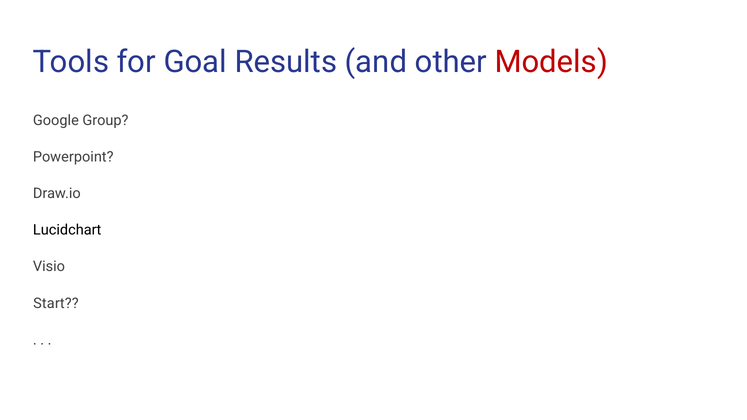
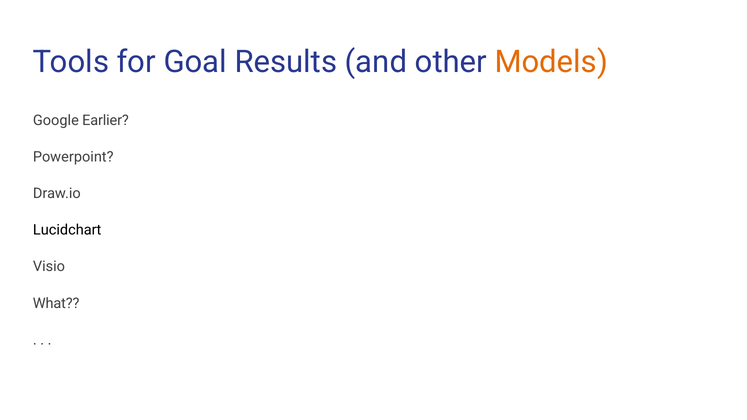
Models colour: red -> orange (551, 62)
Group: Group -> Earlier (106, 120)
Start: Start -> What (56, 303)
